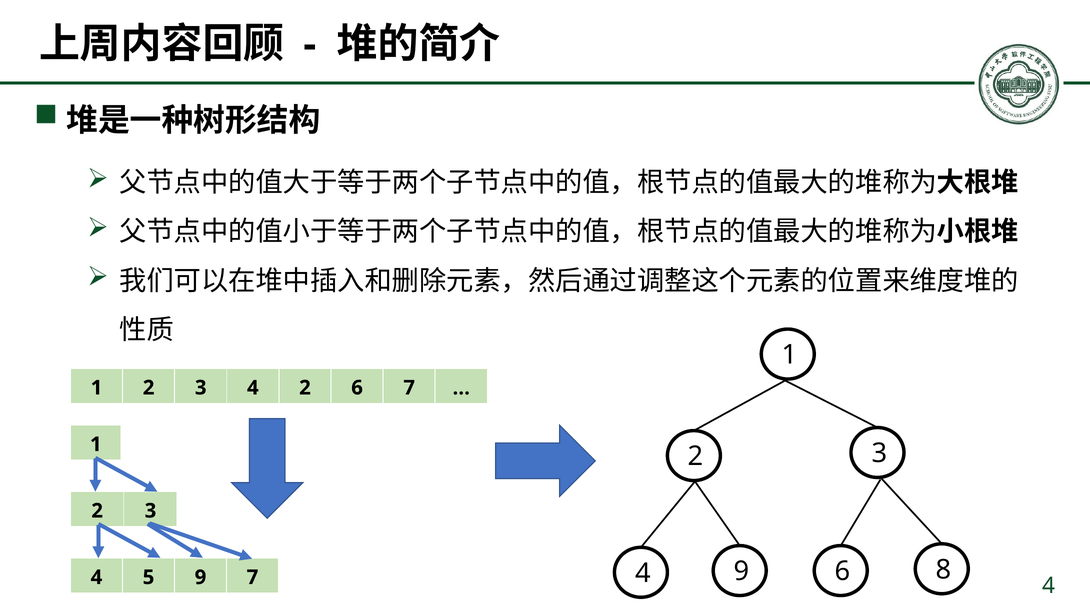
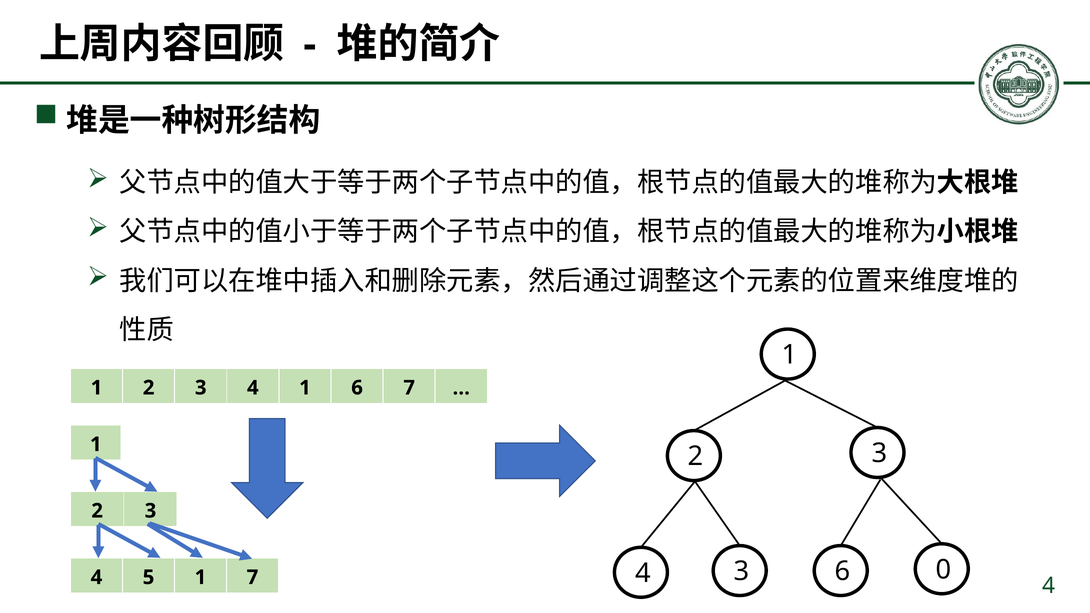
3 4 2: 2 -> 1 (305, 388)
4 9: 9 -> 3 (742, 571)
8: 8 -> 0 (944, 570)
5 9: 9 -> 1 (200, 577)
